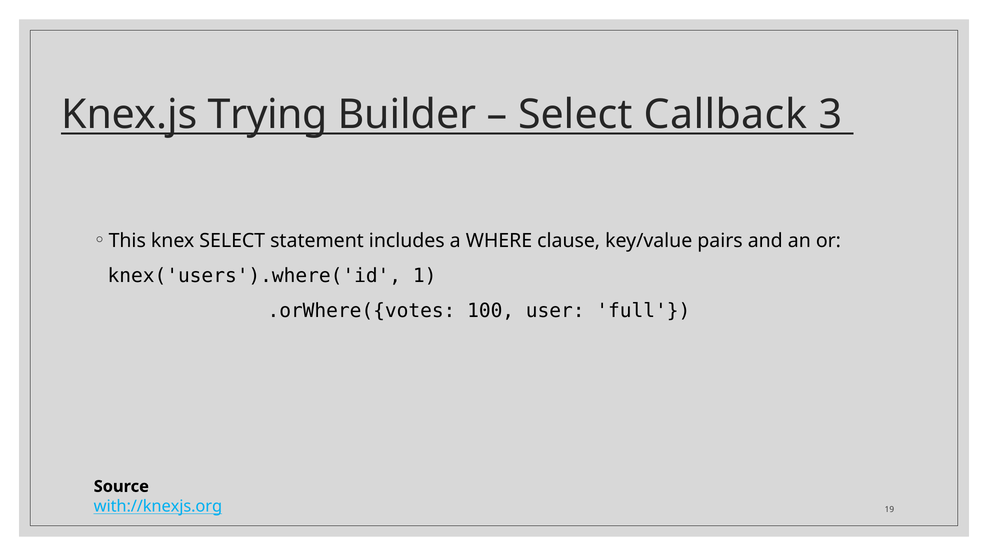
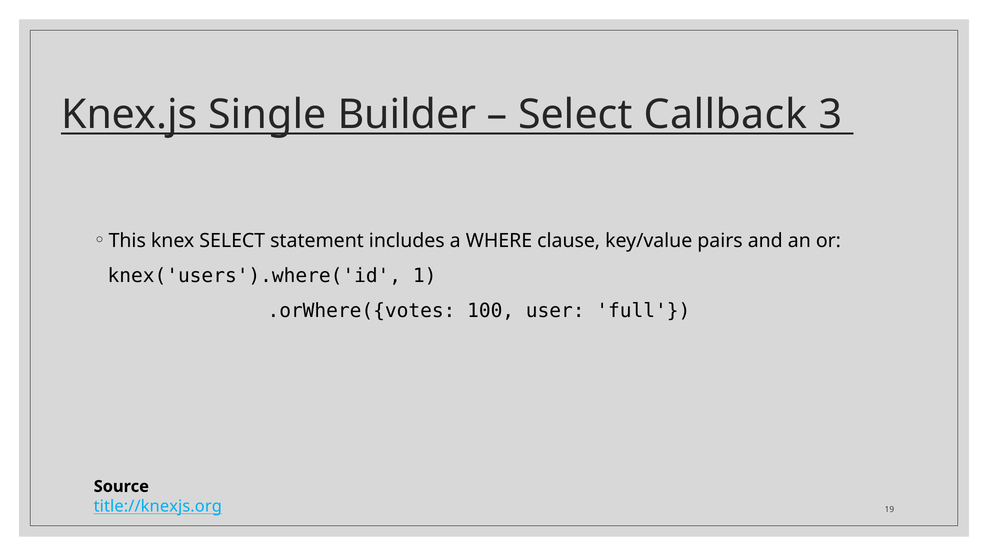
Trying: Trying -> Single (267, 115)
with://knexjs.org: with://knexjs.org -> title://knexjs.org (158, 506)
